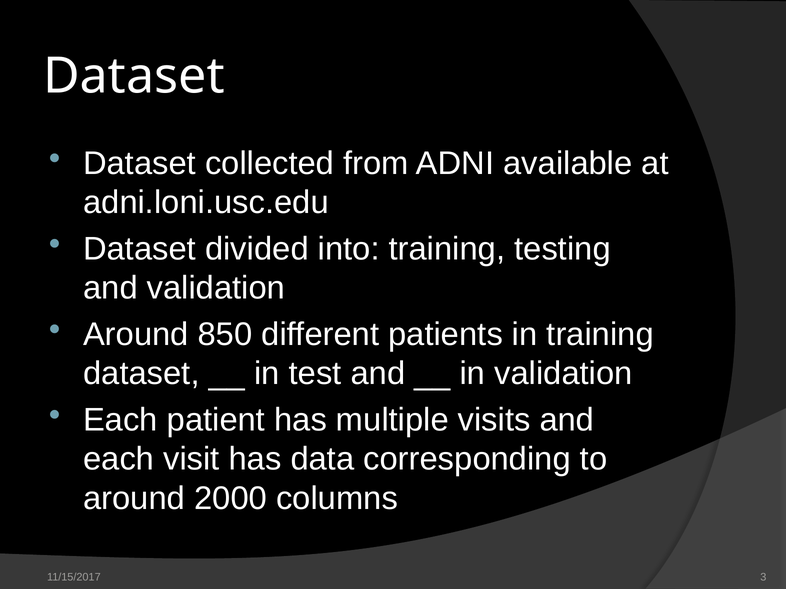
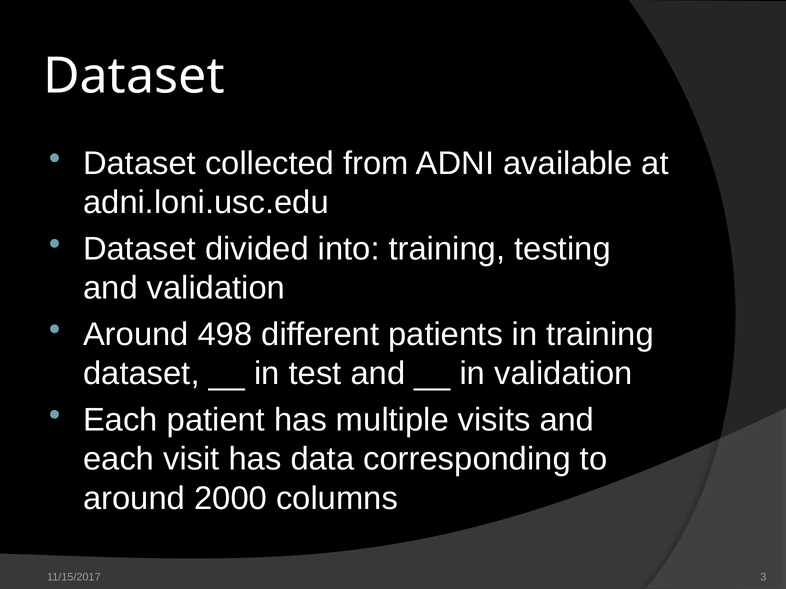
850: 850 -> 498 (225, 335)
